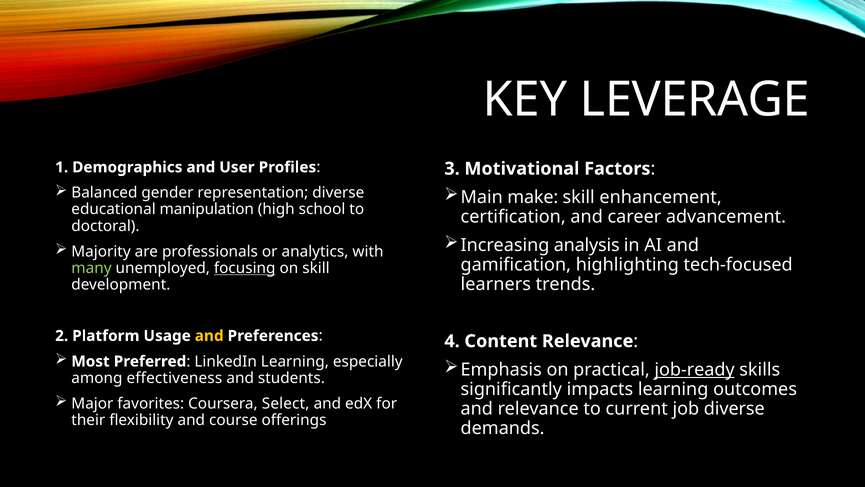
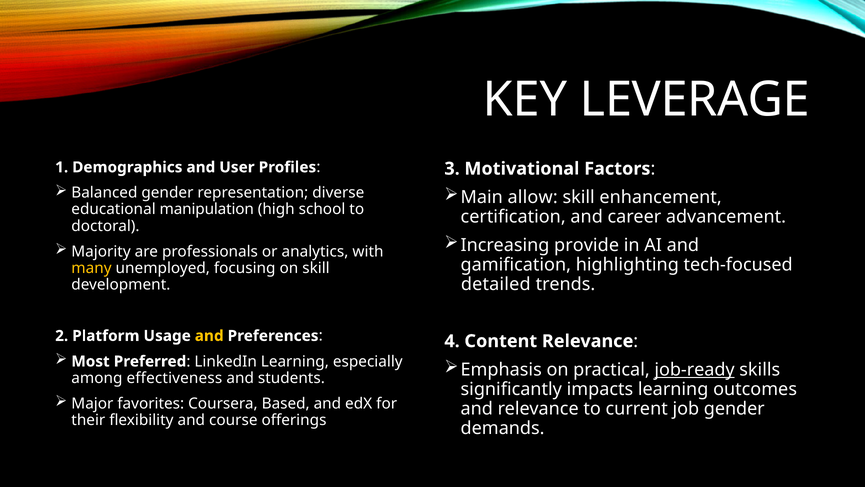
make: make -> allow (533, 197)
analysis: analysis -> provide (587, 245)
many colour: light green -> yellow (91, 268)
focusing underline: present -> none (245, 268)
learners: learners -> detailed (496, 284)
Select: Select -> Based (286, 403)
job diverse: diverse -> gender (734, 408)
